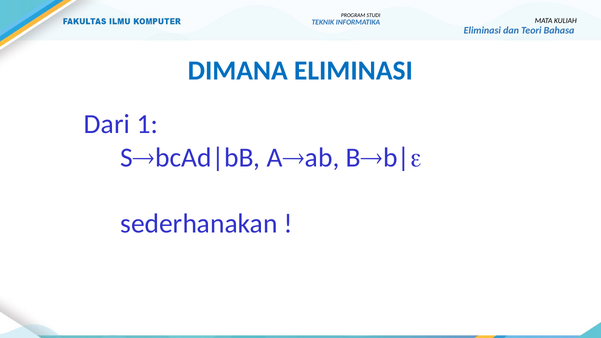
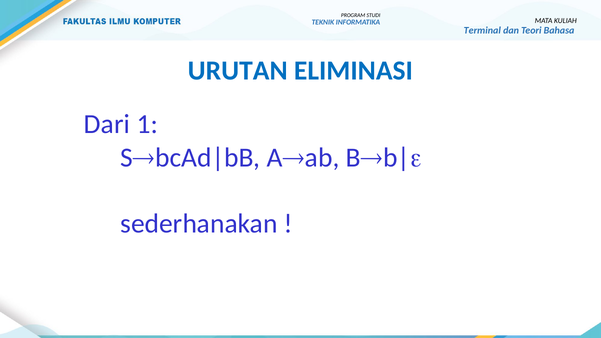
Eliminasi: Eliminasi -> Terminal (482, 30)
DIMANA: DIMANA -> URUTAN (238, 70)
